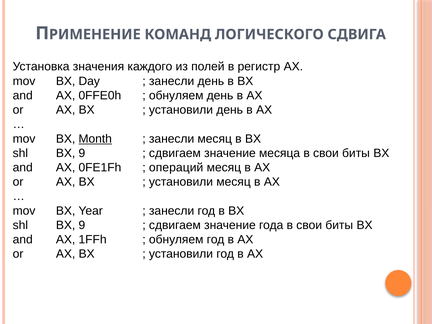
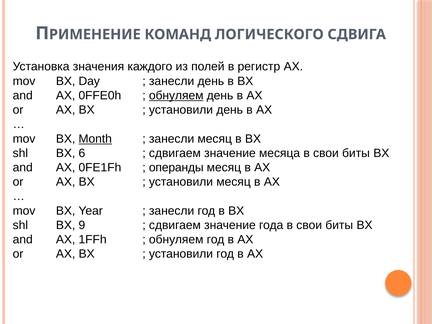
обнуляем underline: none -> present (176, 95)
9: 9 -> 6 (82, 153)
операций: операций -> операнды (176, 168)
